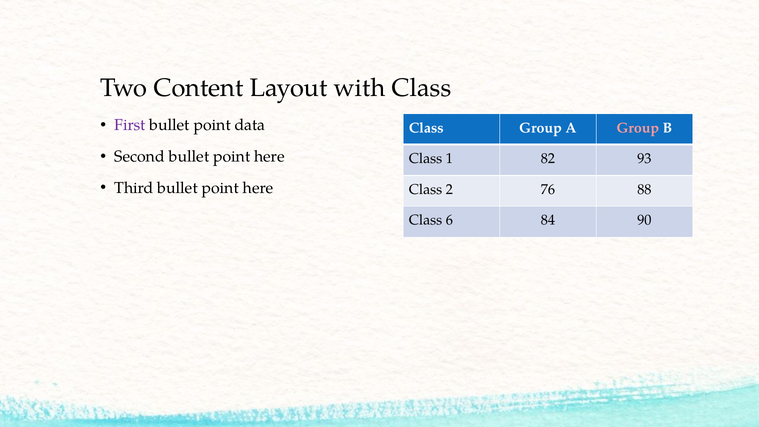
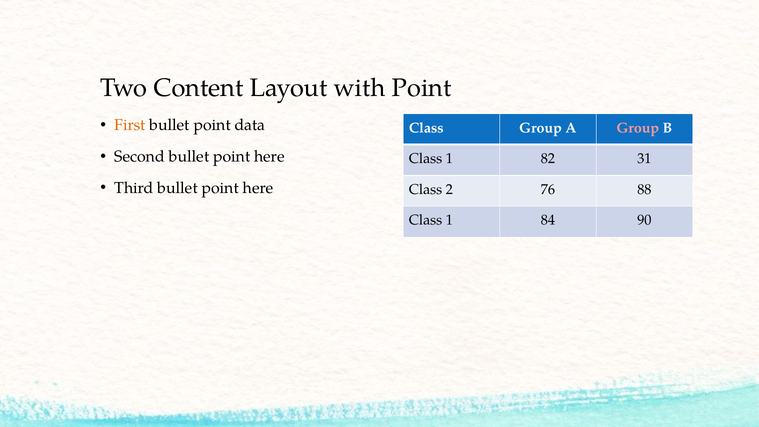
with Class: Class -> Point (422, 88)
First colour: purple -> orange (130, 125)
93: 93 -> 31 (644, 159)
6: 6 -> 1 (449, 220)
